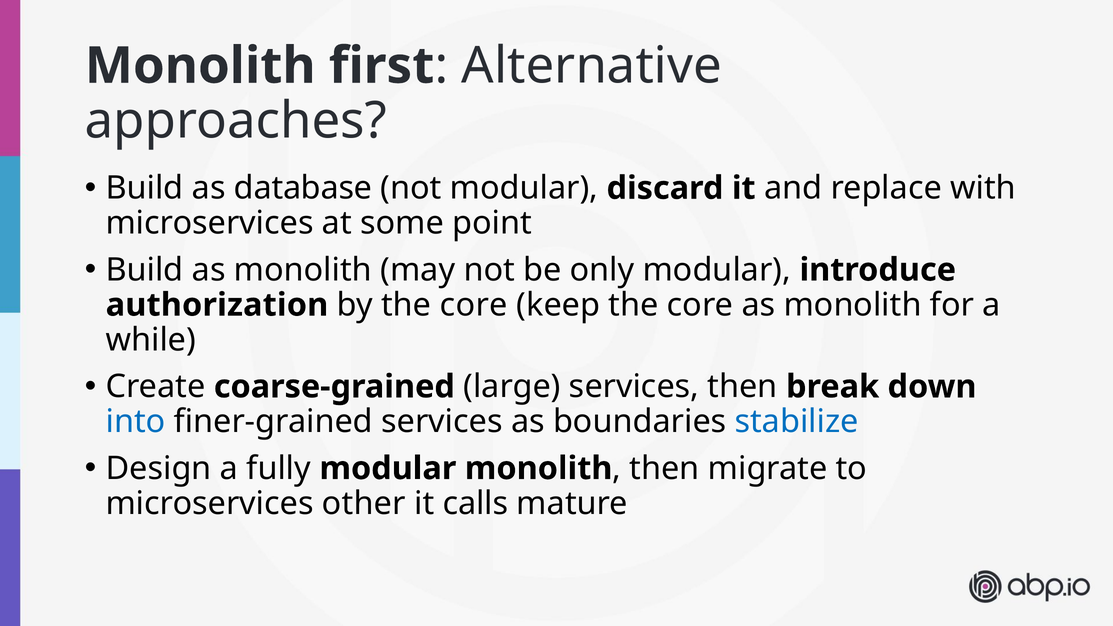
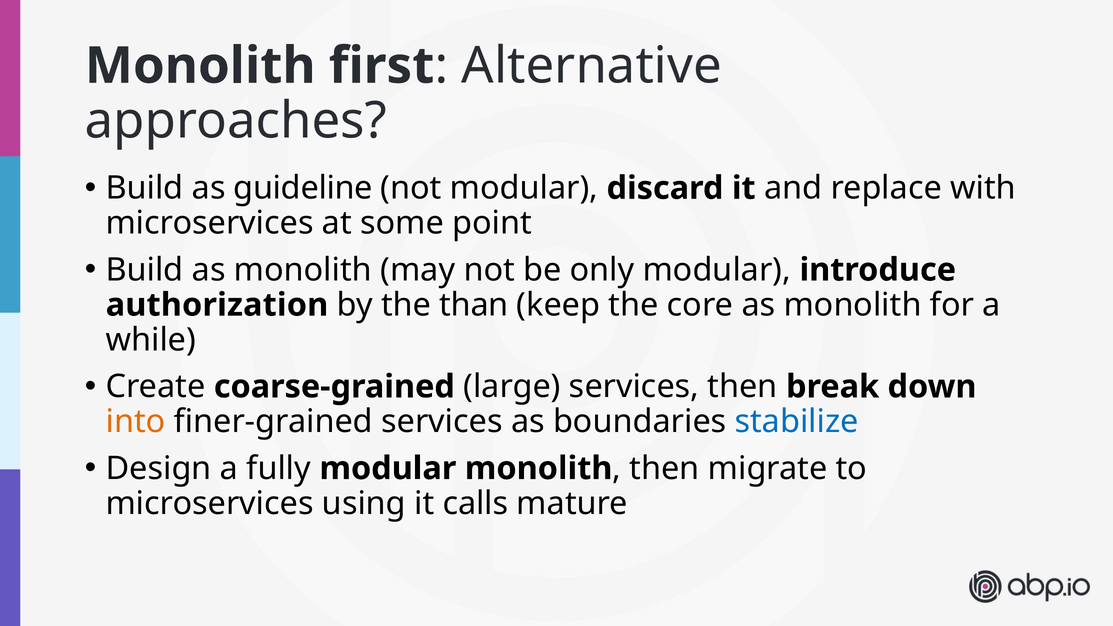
database: database -> guideline (303, 188)
by the core: core -> than (474, 305)
into colour: blue -> orange (136, 422)
other: other -> using (364, 504)
